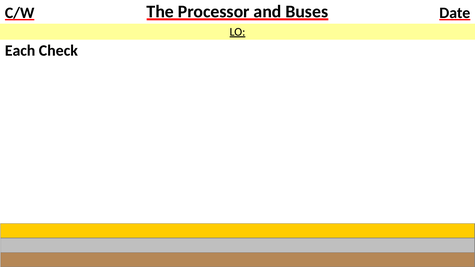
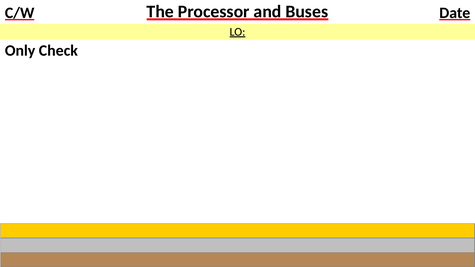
Each: Each -> Only (20, 51)
